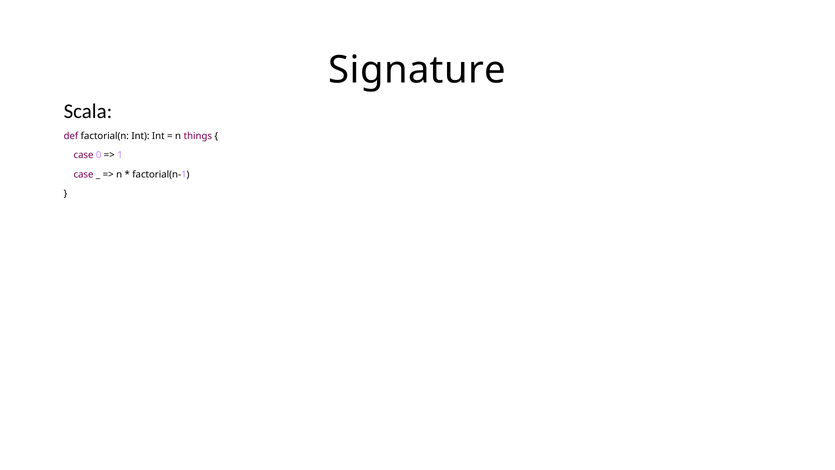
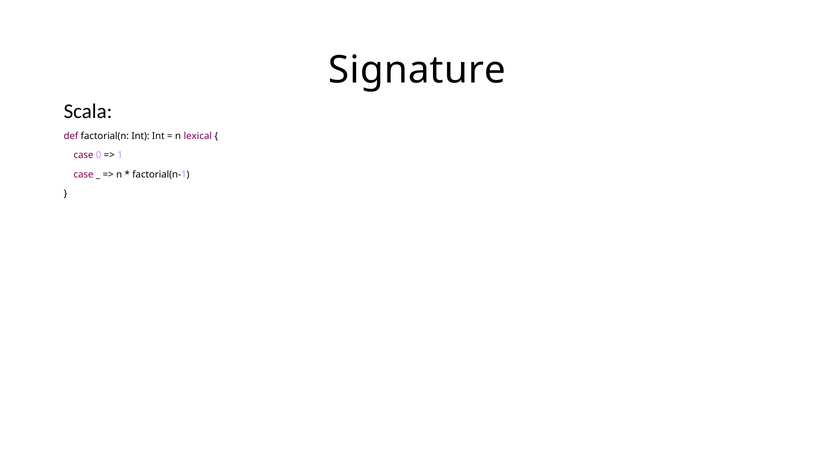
things: things -> lexical (198, 136)
